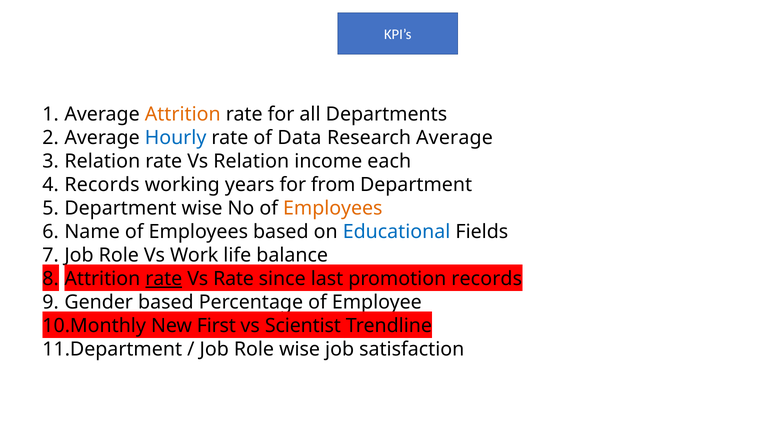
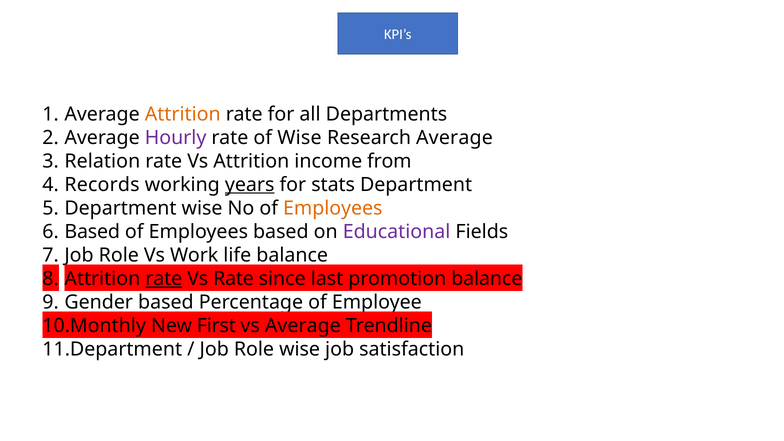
Hourly colour: blue -> purple (176, 138)
of Data: Data -> Wise (299, 138)
Vs Relation: Relation -> Attrition (251, 161)
each: each -> from (389, 161)
years underline: none -> present (250, 185)
from: from -> stats (333, 185)
Name: Name -> Based (92, 232)
Educational colour: blue -> purple (397, 232)
promotion records: records -> balance (487, 279)
vs Scientist: Scientist -> Average (303, 326)
